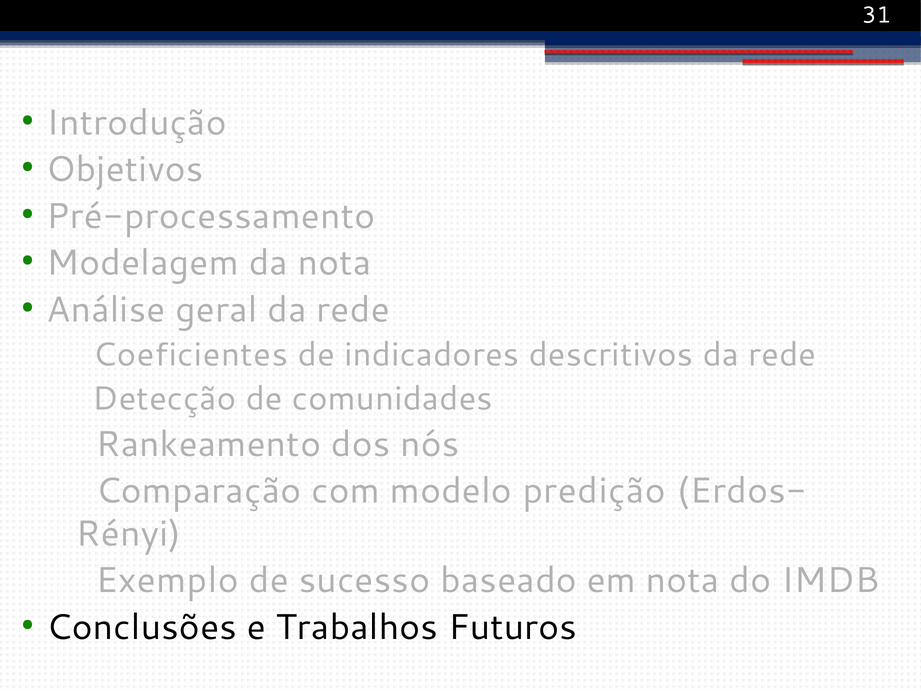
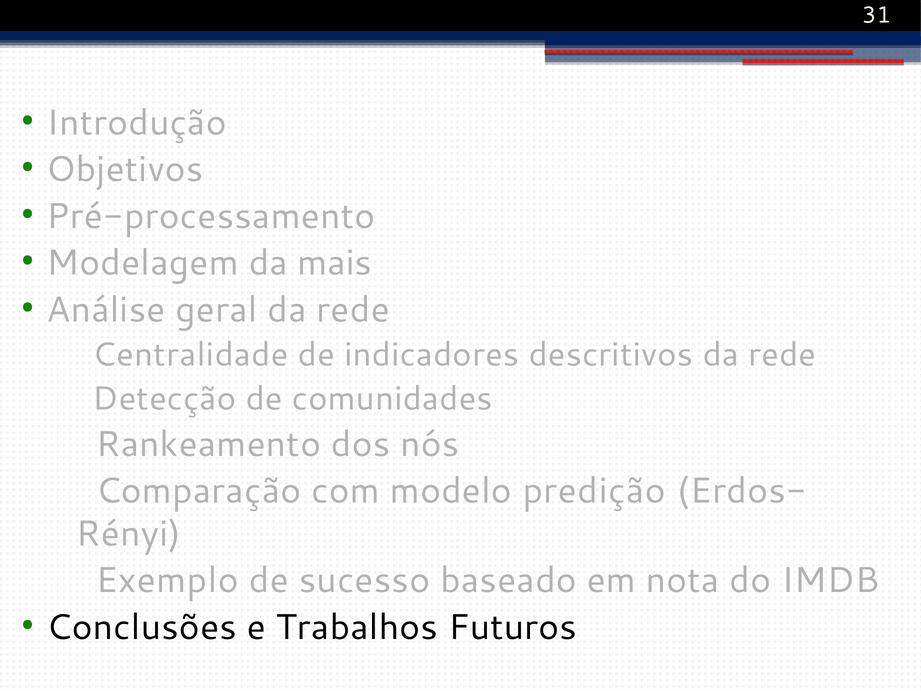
da nota: nota -> mais (335, 263)
Coeficientes: Coeficientes -> Centralidade (191, 355)
